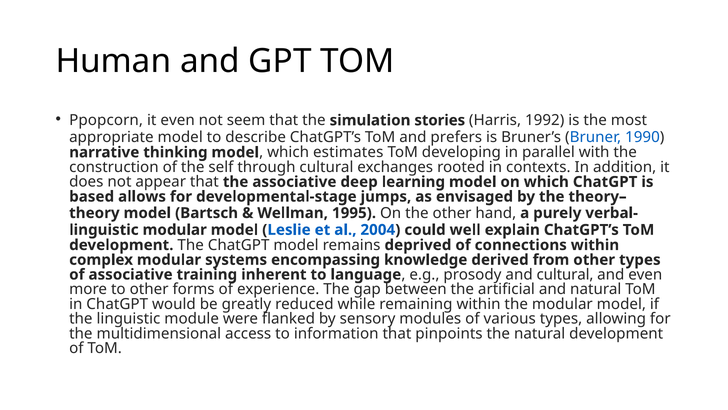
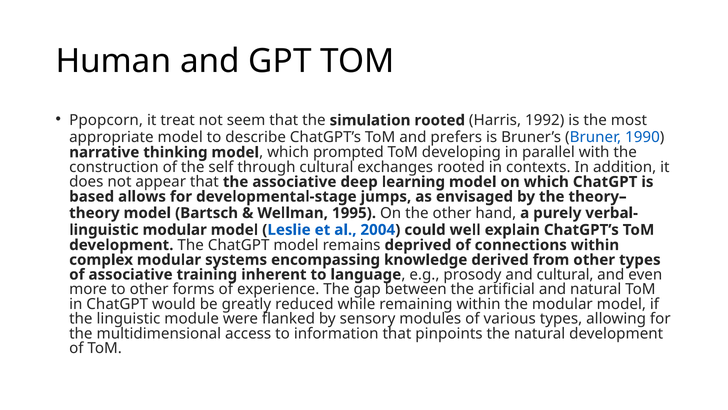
it even: even -> treat (178, 120)
simulation stories: stories -> rooted (440, 120)
estimates: estimates -> prompted (348, 152)
